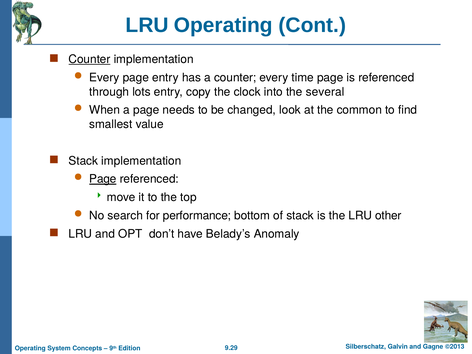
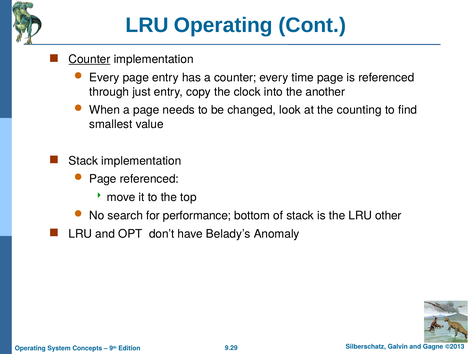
lots: lots -> just (142, 92)
several: several -> another (325, 92)
common: common -> counting (359, 110)
Page underline: present -> none (103, 179)
